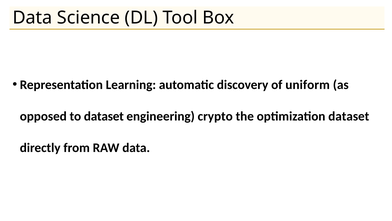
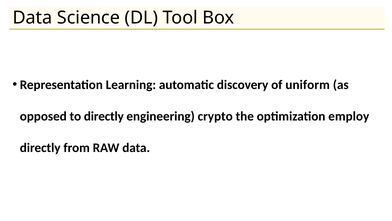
to dataset: dataset -> directly (104, 116)
optimization dataset: dataset -> employ (349, 116)
